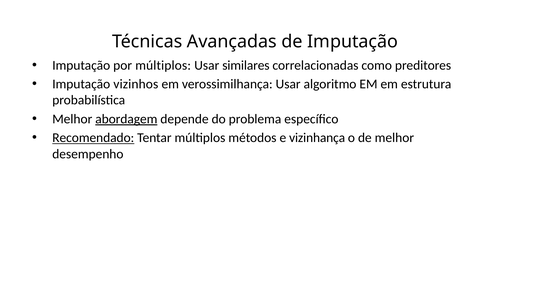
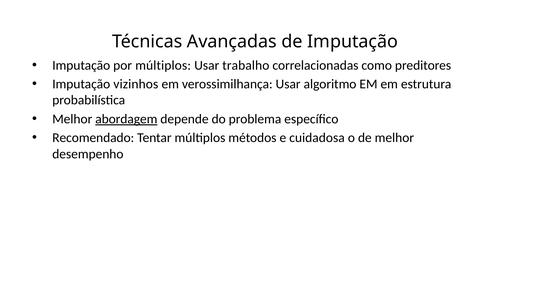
similares: similares -> trabalho (246, 65)
Recomendado underline: present -> none (93, 138)
vizinhança: vizinhança -> cuidadosa (317, 138)
